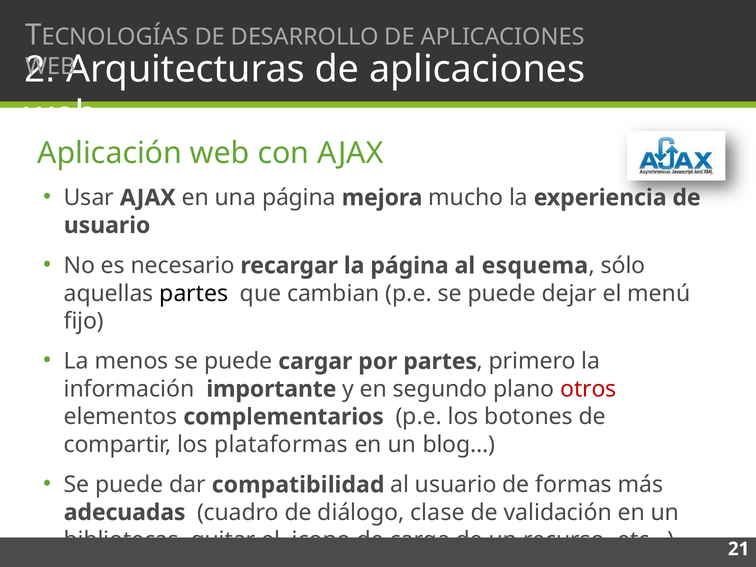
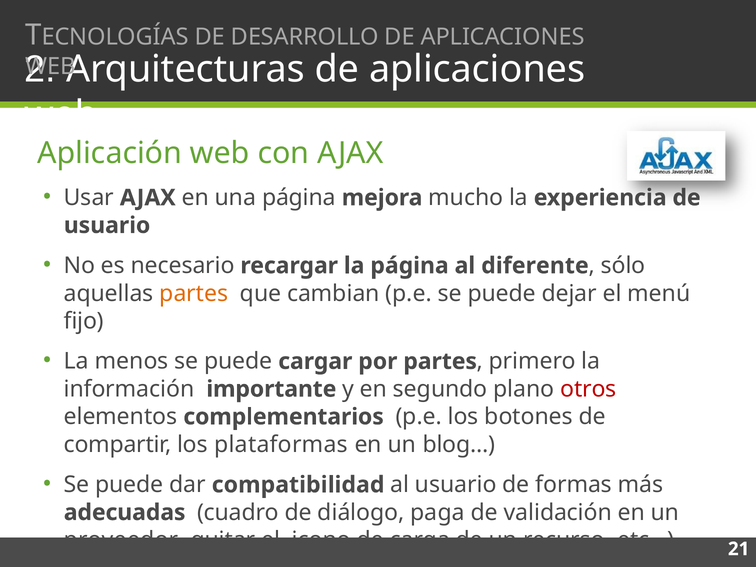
esquema: esquema -> diferente (535, 266)
partes colour: black -> orange (194, 293)
clase: clase -> paga (437, 512)
bibliotecas: bibliotecas -> proveedor (124, 540)
